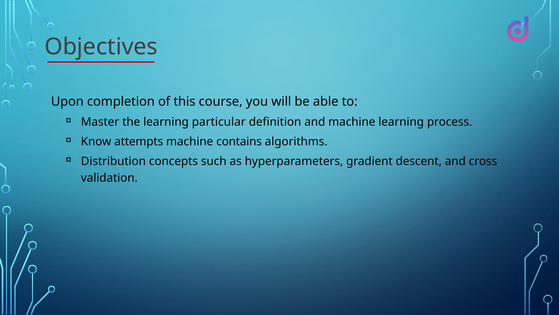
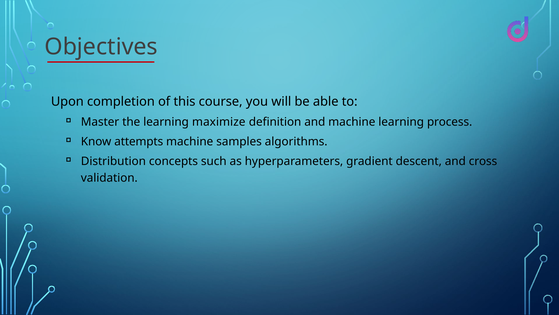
particular: particular -> maximize (219, 122)
contains: contains -> samples (239, 141)
